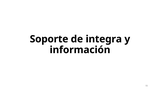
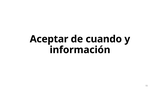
Soporte: Soporte -> Aceptar (49, 39)
integra: integra -> cuando (104, 39)
